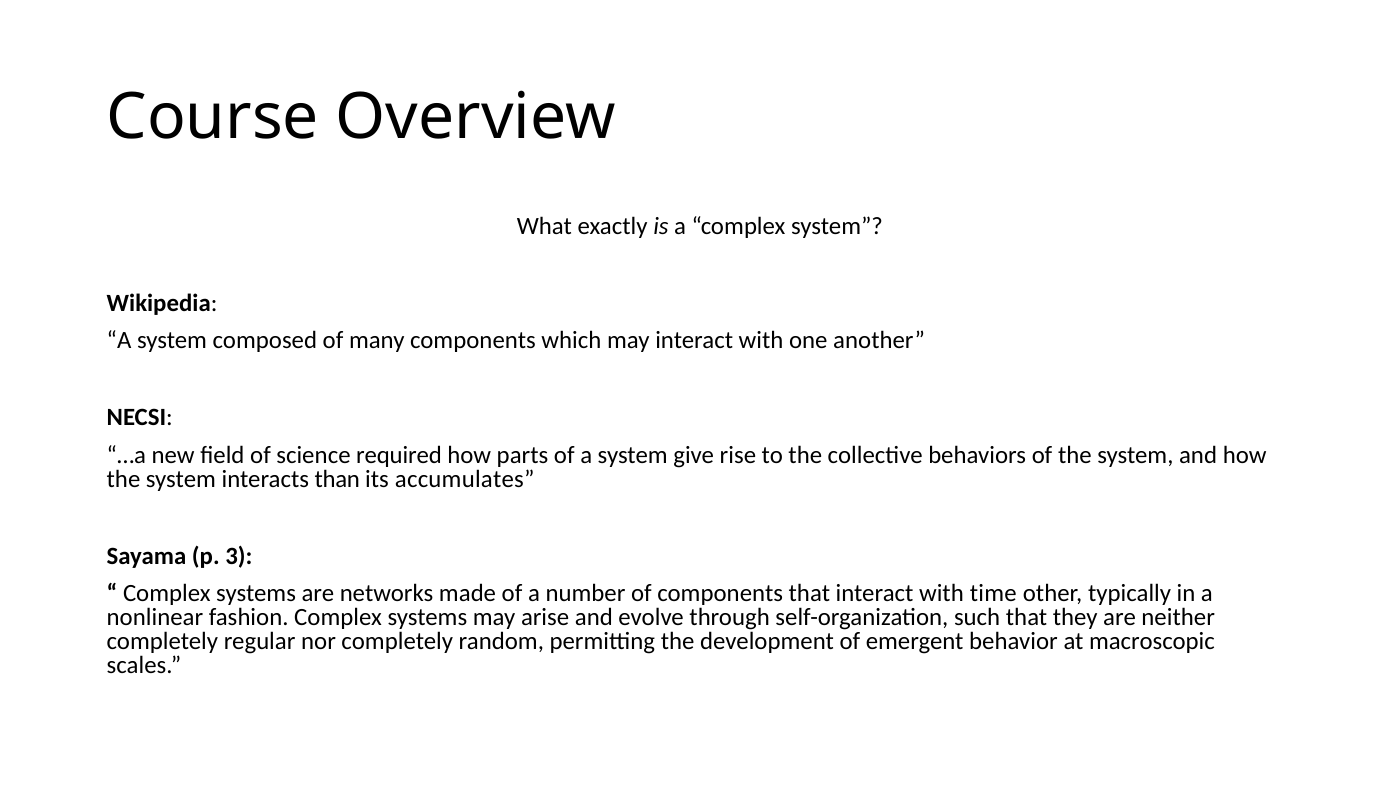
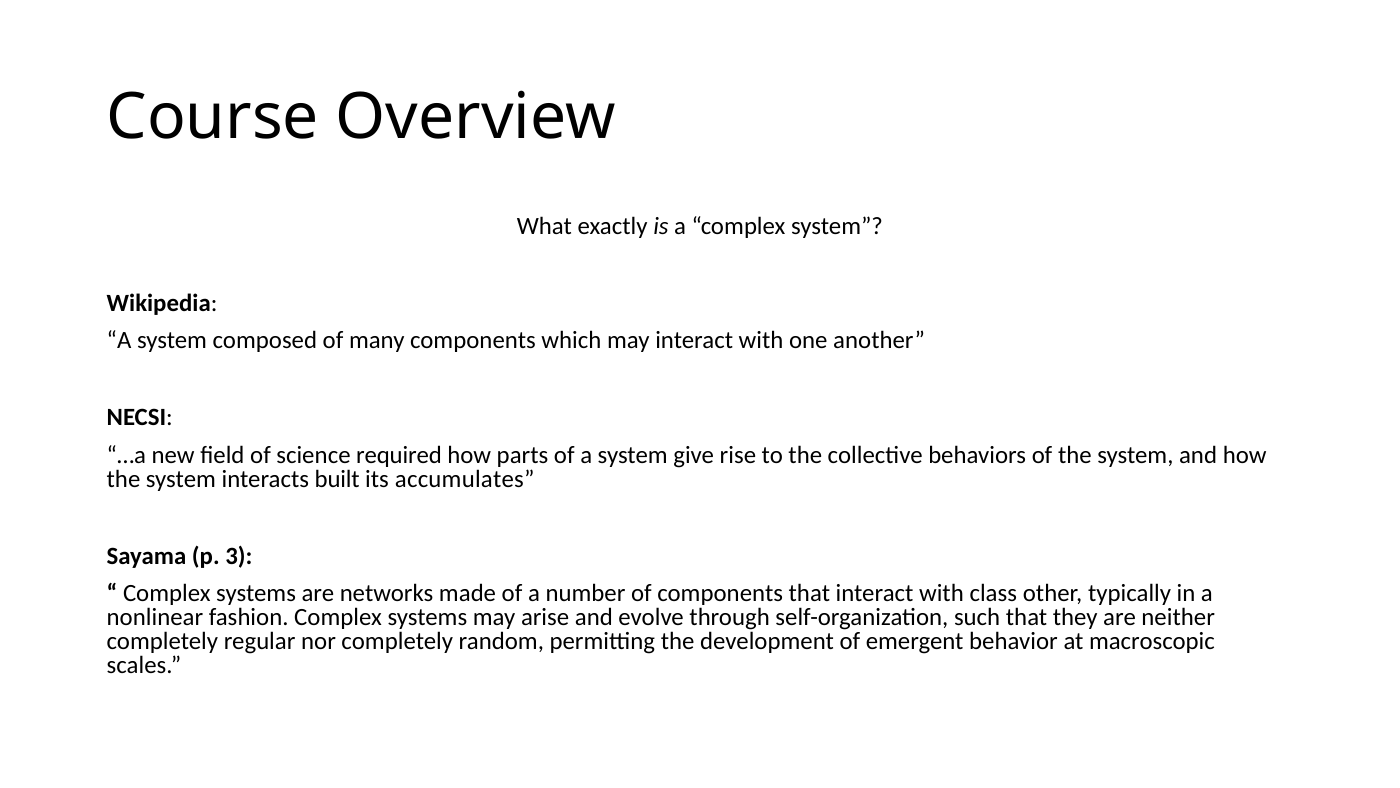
than: than -> built (337, 479)
time: time -> class (993, 593)
